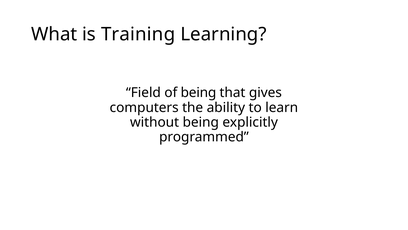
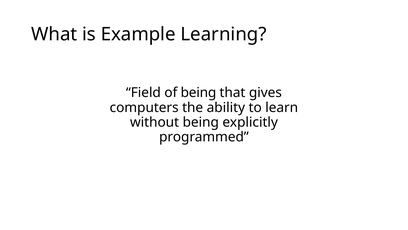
Training: Training -> Example (138, 34)
